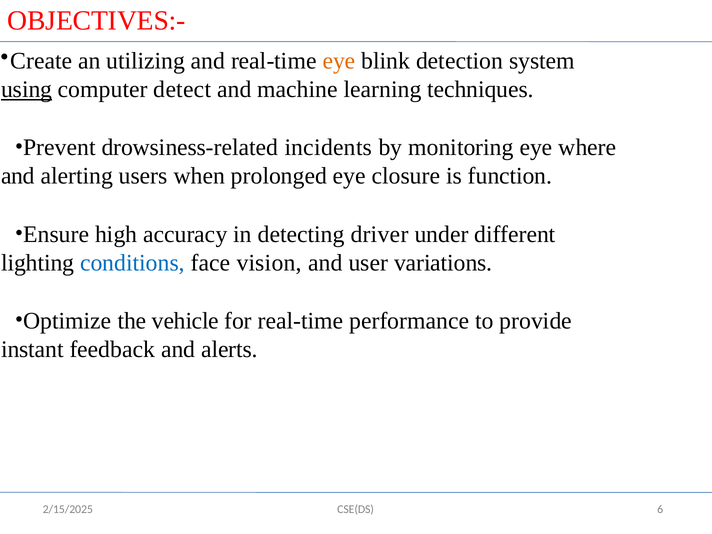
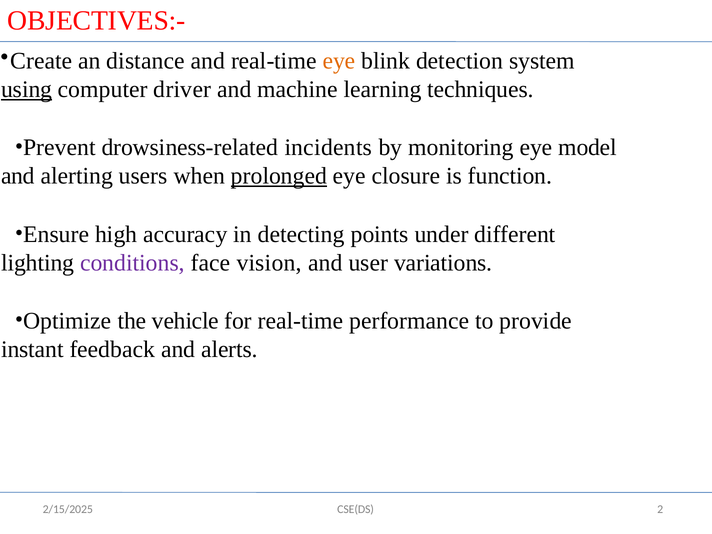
utilizing: utilizing -> distance (146, 61)
detect: detect -> driver (182, 89)
where: where -> model (588, 148)
prolonged underline: none -> present (279, 176)
driver: driver -> points (380, 234)
conditions colour: blue -> purple (132, 263)
6: 6 -> 2 (660, 509)
